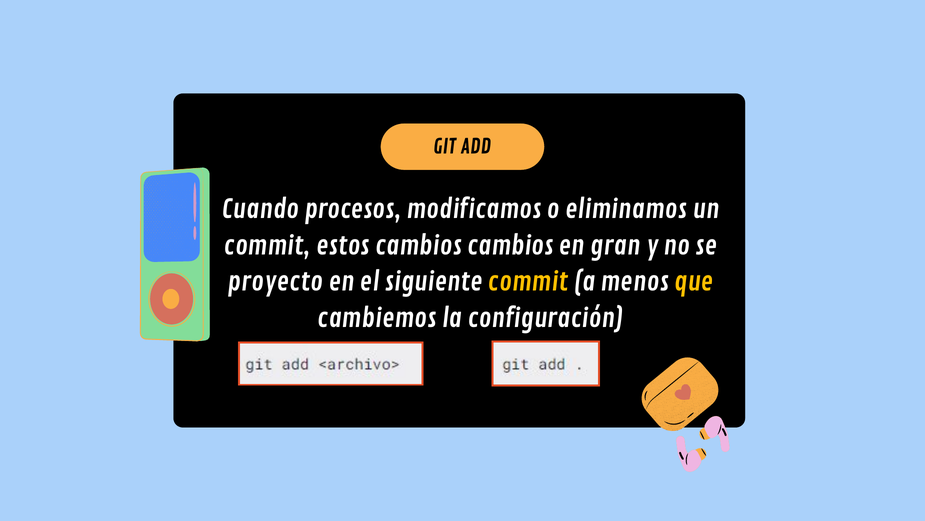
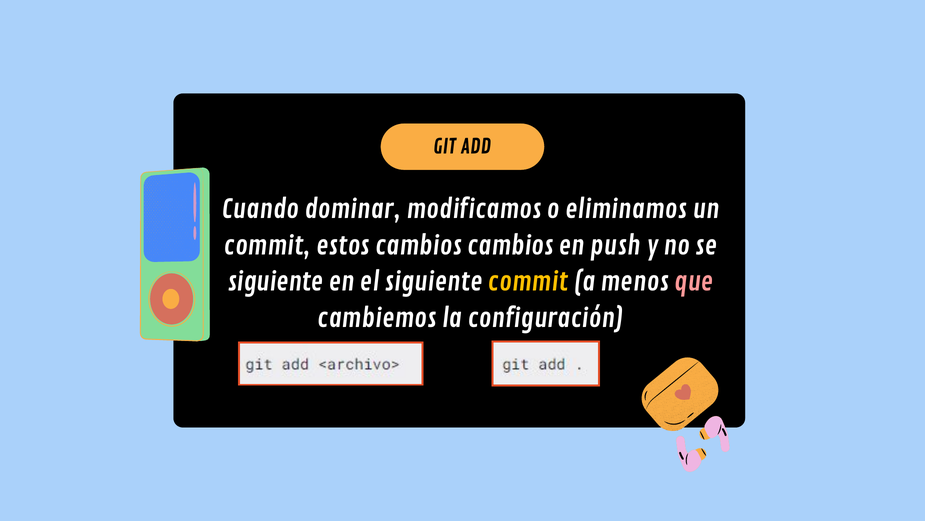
procesos: procesos -> dominar (353, 209)
gran: gran -> push (615, 246)
proyecto: proyecto -> siguiente (276, 282)
que colour: yellow -> pink (694, 282)
